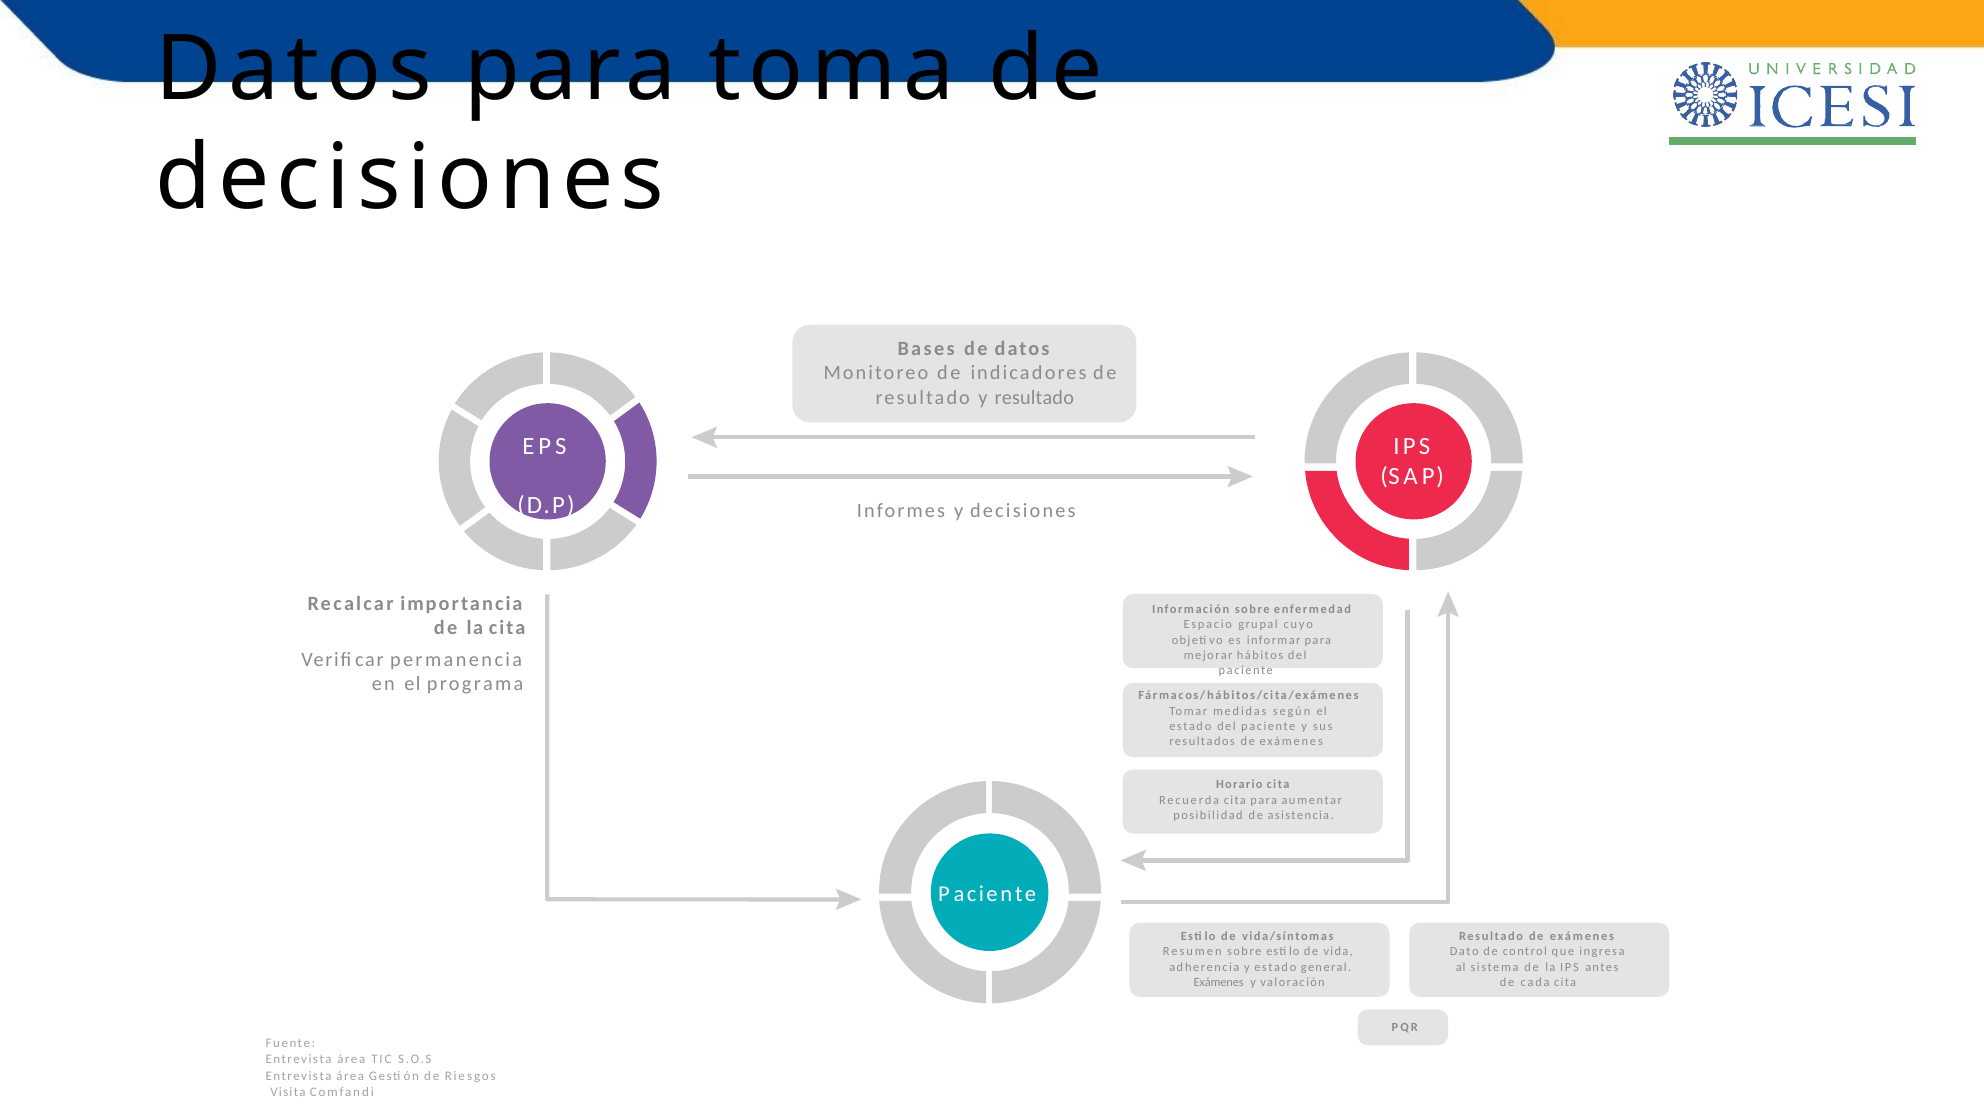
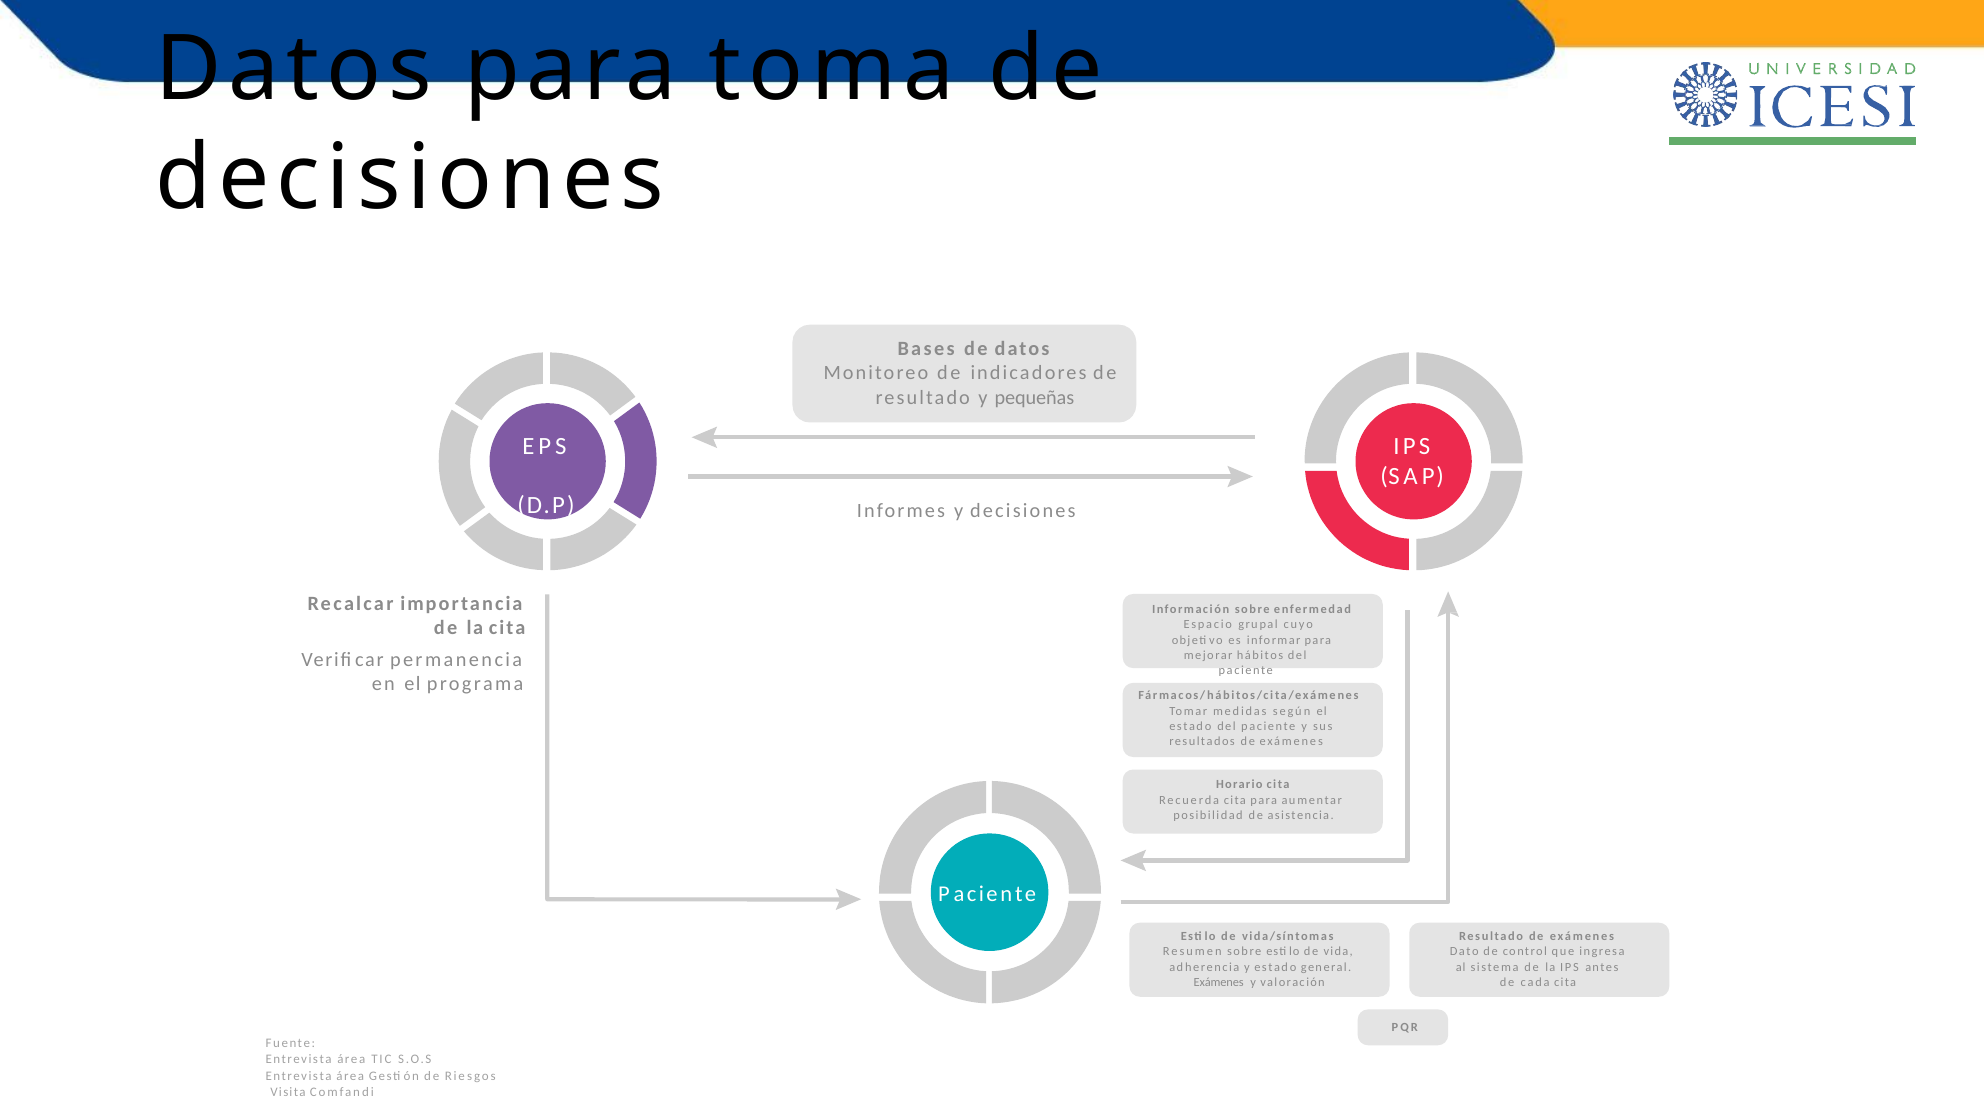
y resultado: resultado -> pequeñas (1034, 397)
